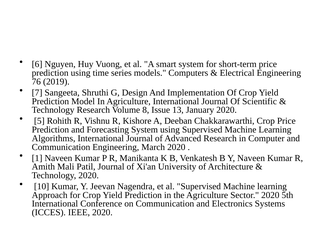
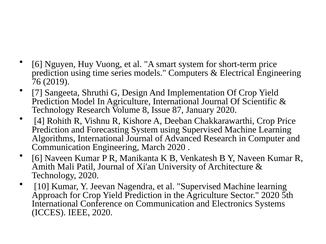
13: 13 -> 87 (178, 110)
5: 5 -> 4 (39, 121)
1: 1 -> 6 (37, 158)
